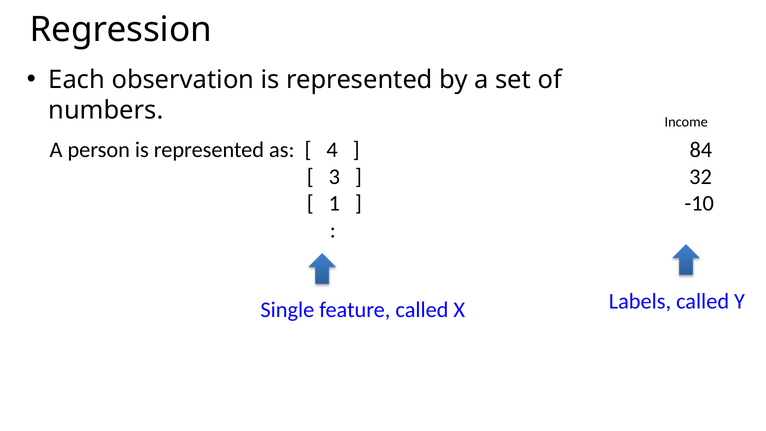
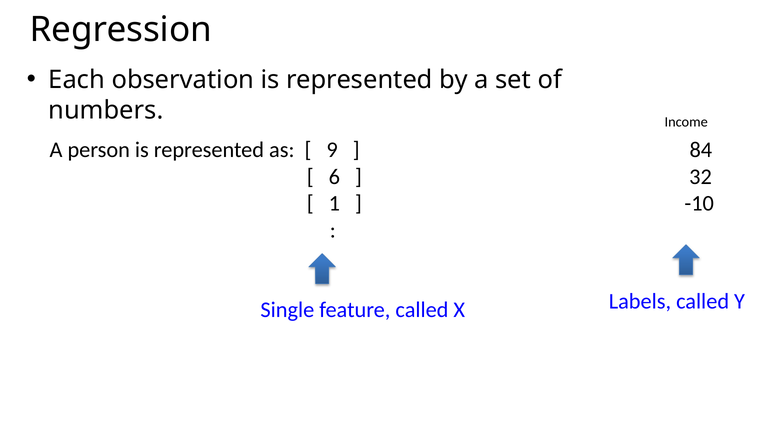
4: 4 -> 9 (332, 150)
3: 3 -> 6 (334, 177)
